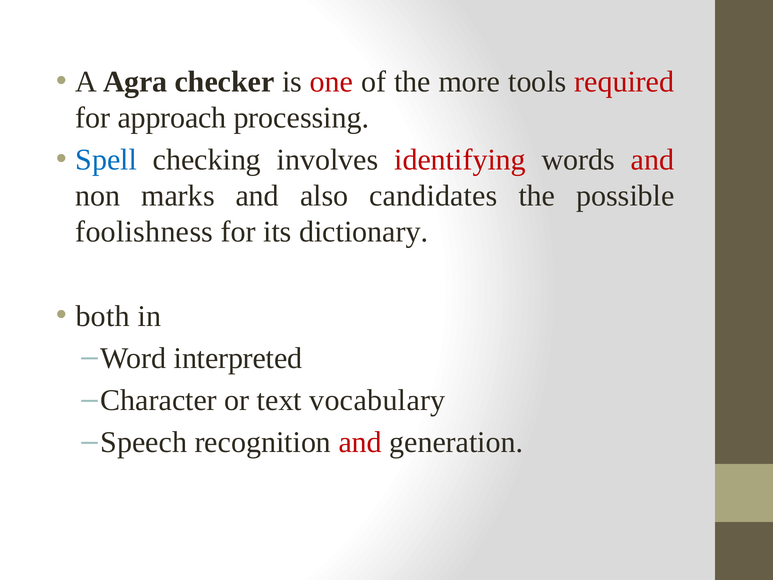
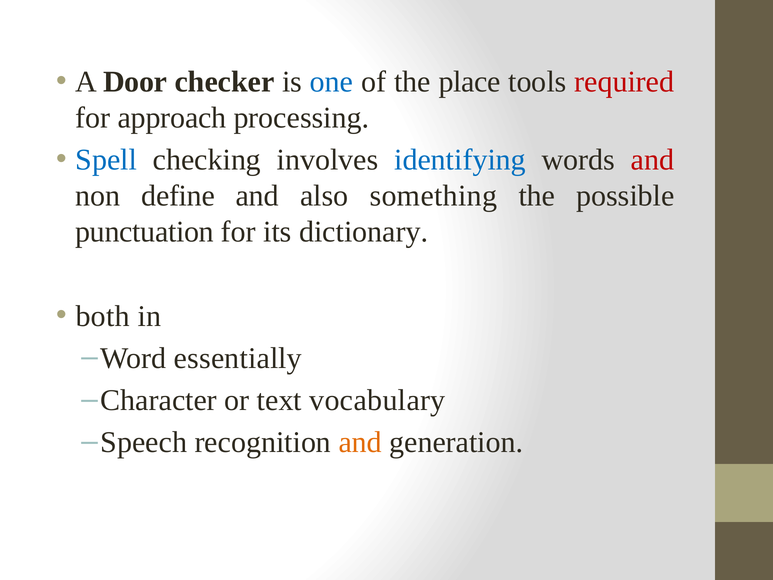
Agra: Agra -> Door (135, 82)
one colour: red -> blue (332, 82)
more: more -> place (470, 82)
identifying colour: red -> blue (460, 160)
marks: marks -> define (178, 196)
candidates: candidates -> something (433, 196)
foolishness: foolishness -> punctuation (145, 232)
interpreted: interpreted -> essentially (238, 358)
and colour: red -> orange (360, 442)
